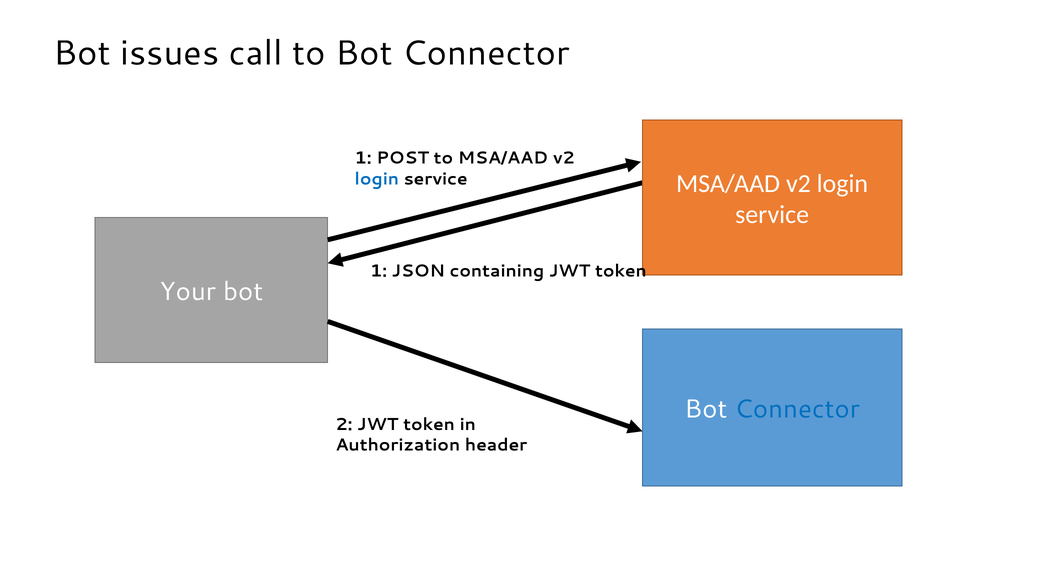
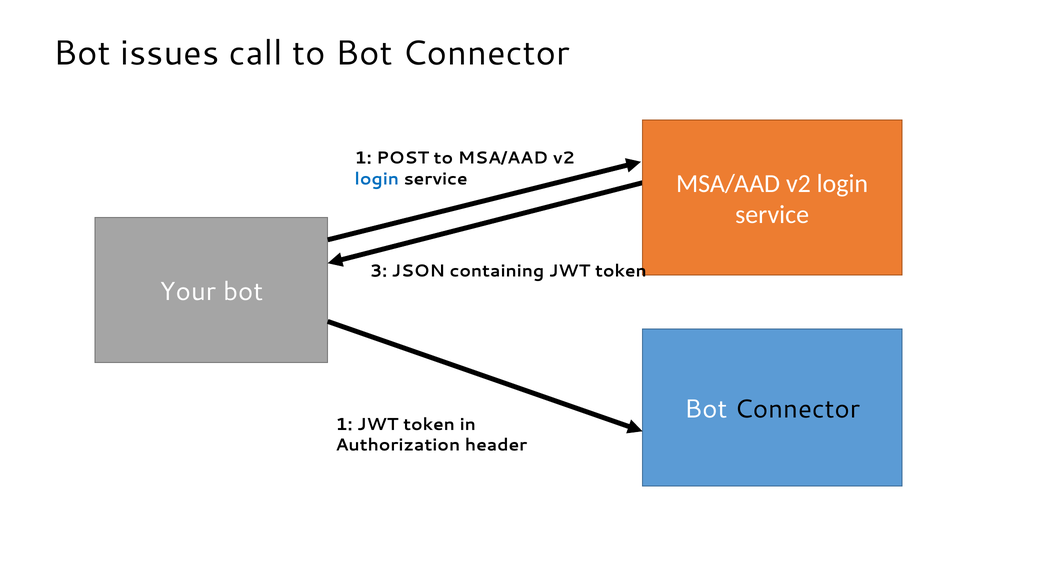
1: 1 -> 3 (378, 271)
Connector colour: blue -> black (797, 409)
2: 2 -> 1 (344, 424)
